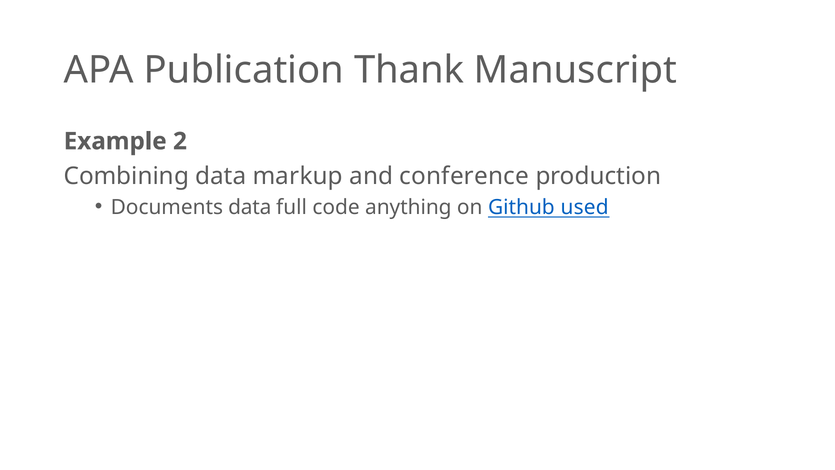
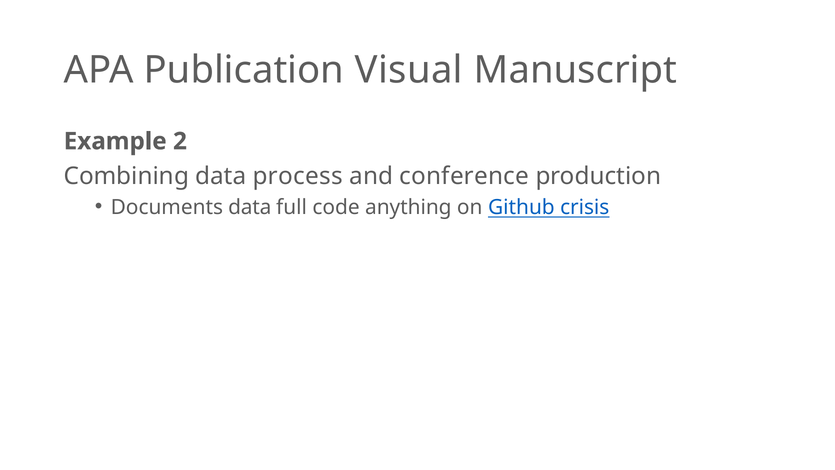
Thank: Thank -> Visual (409, 70)
markup: markup -> process (298, 176)
used: used -> crisis (585, 207)
